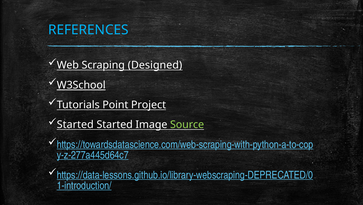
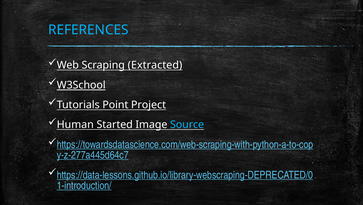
Designed: Designed -> Extracted (155, 65)
Started: Started -> Human (75, 124)
Source colour: light green -> light blue (187, 124)
